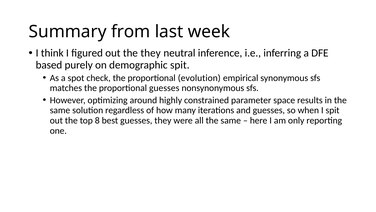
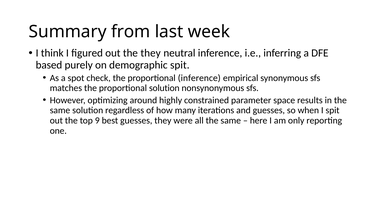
proportional evolution: evolution -> inference (199, 78)
proportional guesses: guesses -> solution (164, 88)
8: 8 -> 9 (97, 120)
